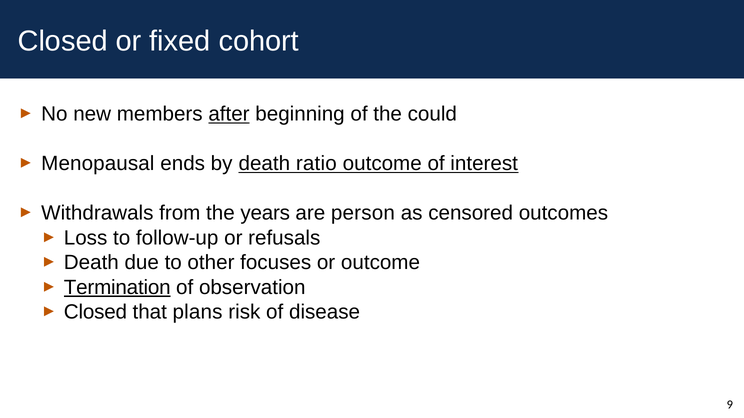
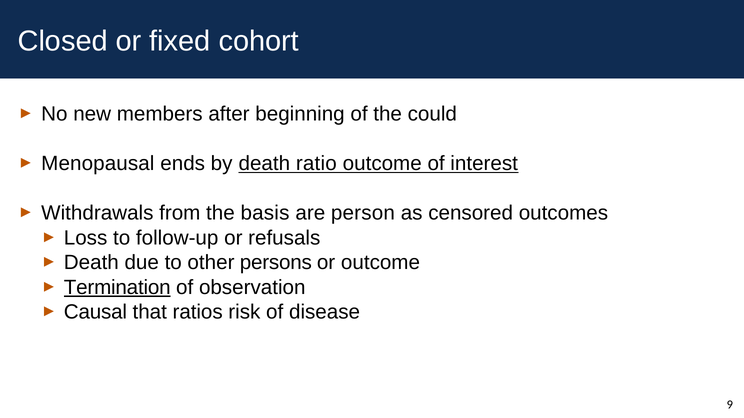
after underline: present -> none (229, 114)
years: years -> basis (265, 213)
focuses: focuses -> persons (276, 263)
Closed: Closed -> Causal (95, 313)
plans: plans -> ratios (198, 313)
